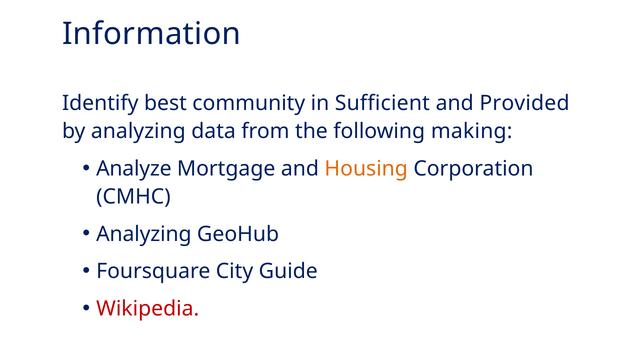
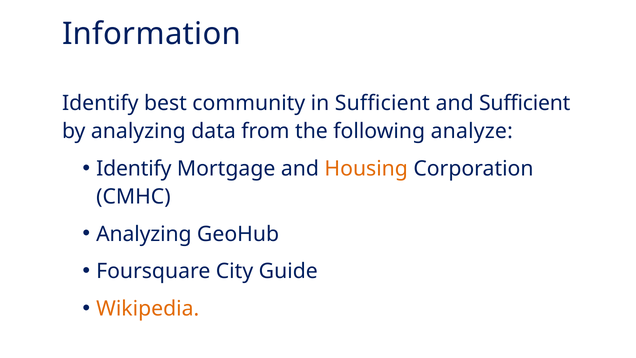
and Provided: Provided -> Sufficient (525, 103)
making: making -> analyze (472, 131)
Analyze: Analyze -> Identify (134, 169)
Wikipedia colour: red -> orange (148, 308)
